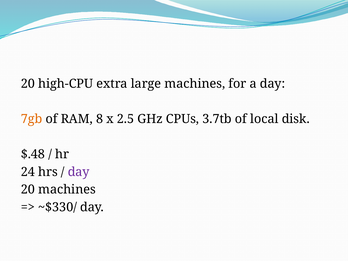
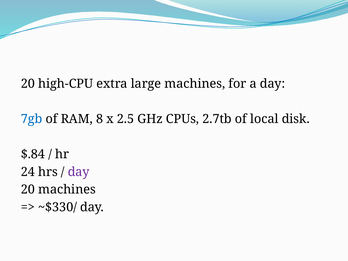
7gb colour: orange -> blue (32, 119)
3.7tb: 3.7tb -> 2.7tb (217, 119)
$.48: $.48 -> $.84 (33, 154)
